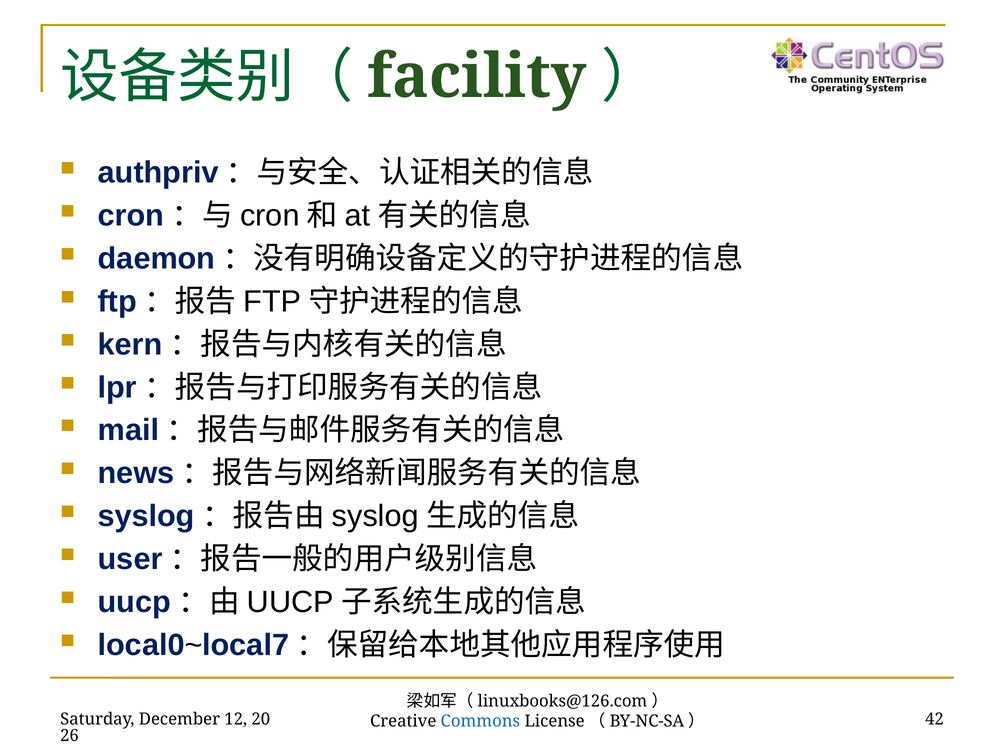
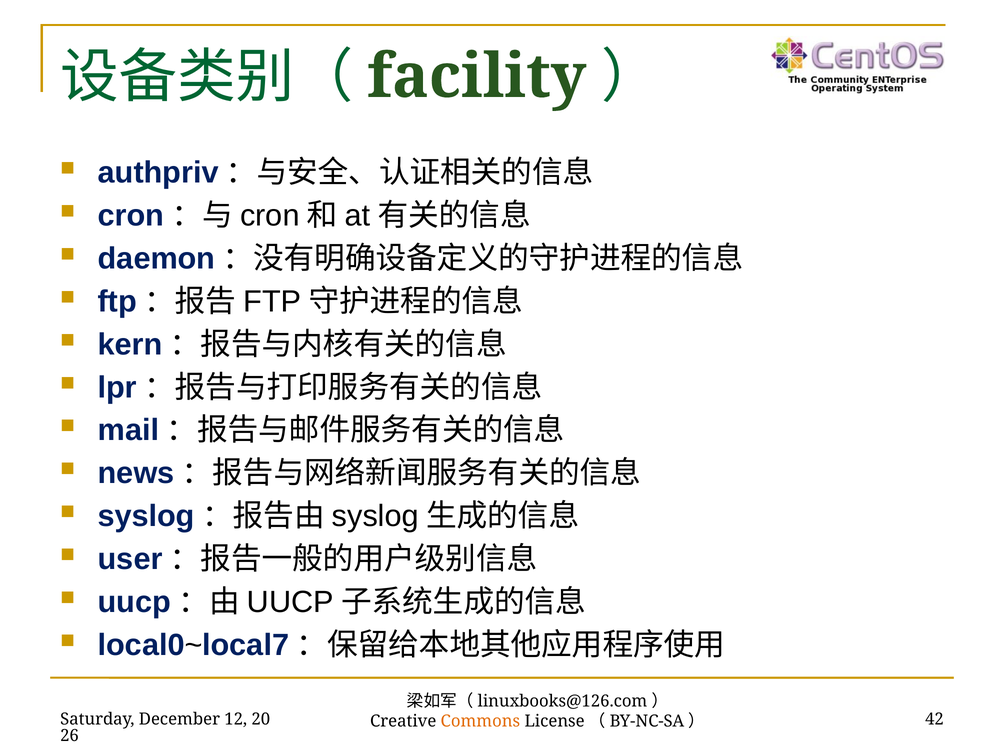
Commons colour: blue -> orange (480, 721)
